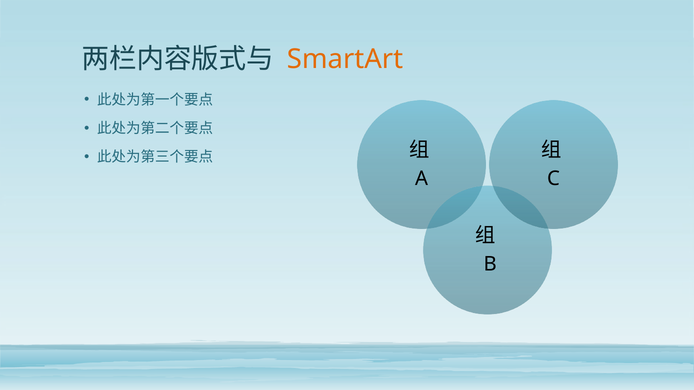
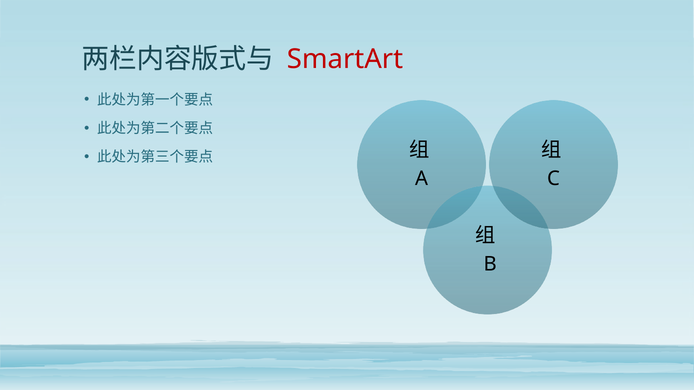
SmartArt colour: orange -> red (345, 59)
